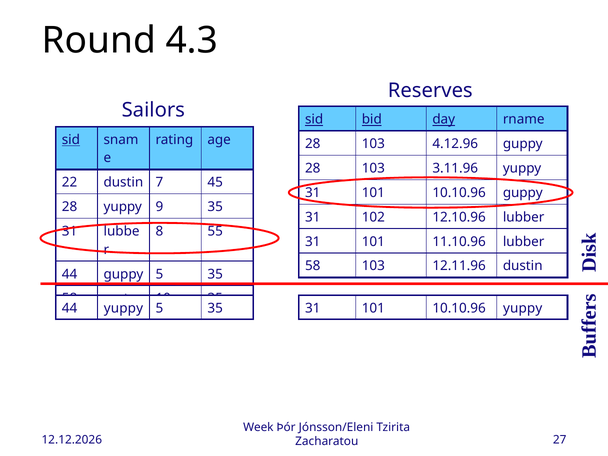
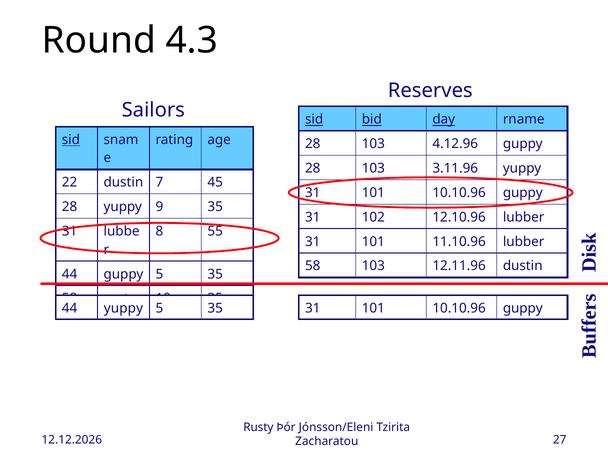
yuppy: yuppy -> guppy (523, 308)
Week: Week -> Rusty (258, 427)
